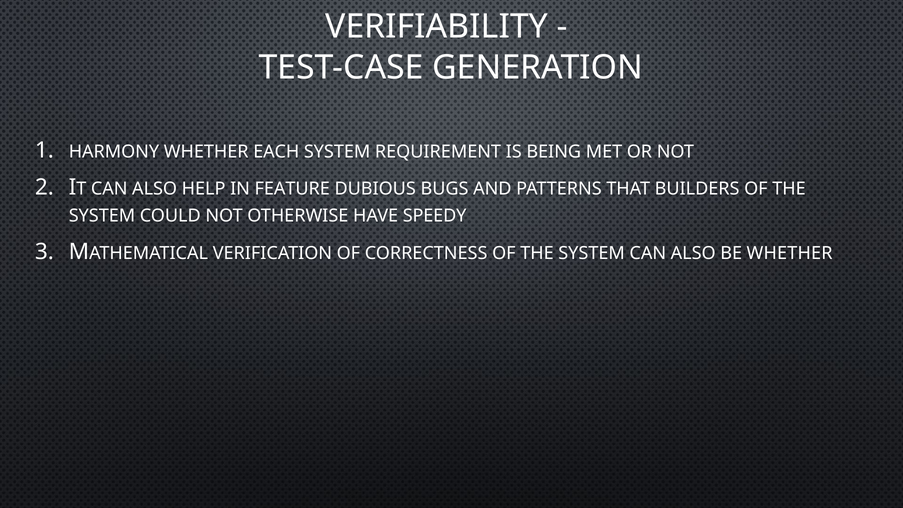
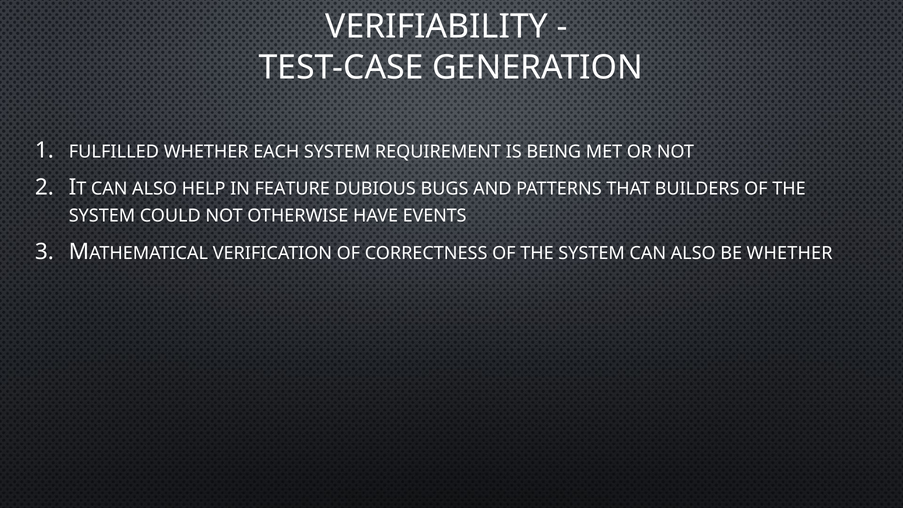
HARMONY: HARMONY -> FULFILLED (114, 152)
SPEEDY: SPEEDY -> EVENTS (435, 216)
